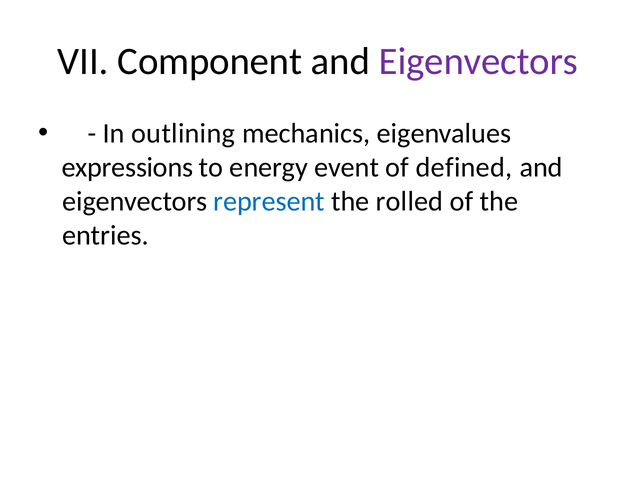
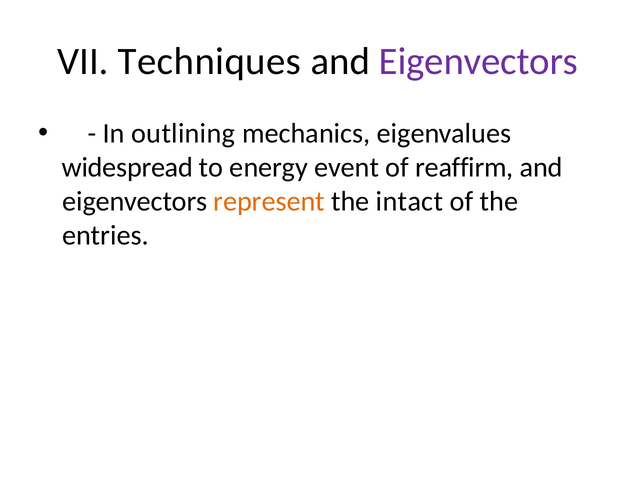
Component: Component -> Techniques (210, 62)
expressions: expressions -> widespread (127, 167)
defined: defined -> reaffirm (464, 167)
represent colour: blue -> orange (269, 201)
rolled: rolled -> intact (409, 201)
